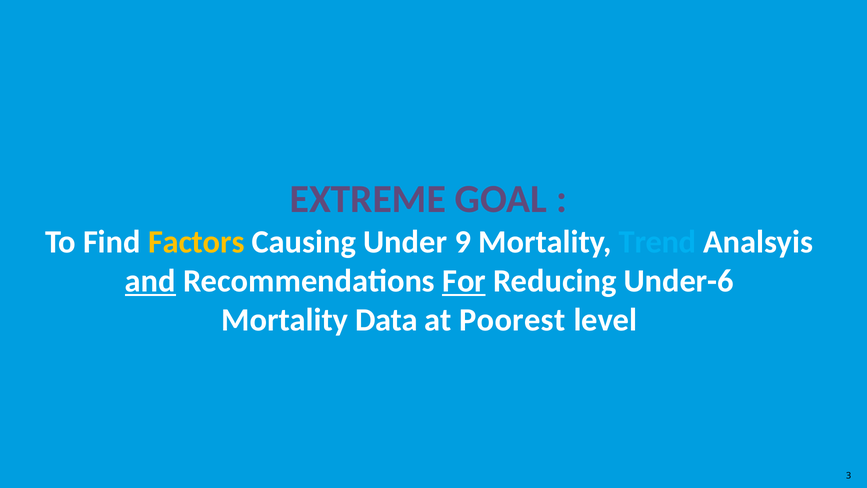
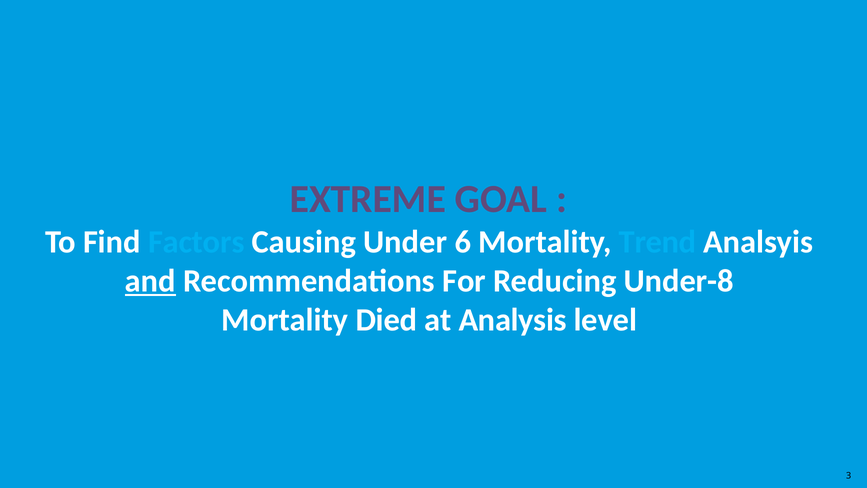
Factors colour: yellow -> light blue (196, 242)
9: 9 -> 6 (463, 242)
For underline: present -> none (464, 281)
Under-6: Under-6 -> Under-8 (679, 281)
Data: Data -> Died (386, 320)
Poorest: Poorest -> Analysis (513, 320)
